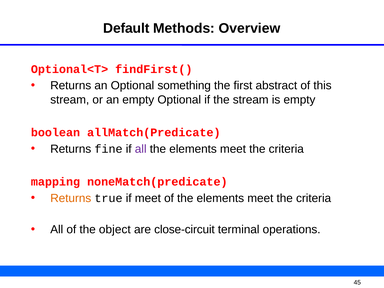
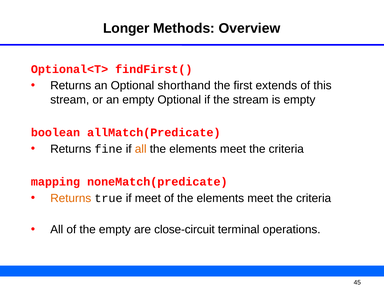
Default: Default -> Longer (126, 28)
something: something -> shorthand (184, 86)
abstract: abstract -> extends (276, 86)
all colour: purple -> orange (141, 149)
the object: object -> empty (115, 230)
